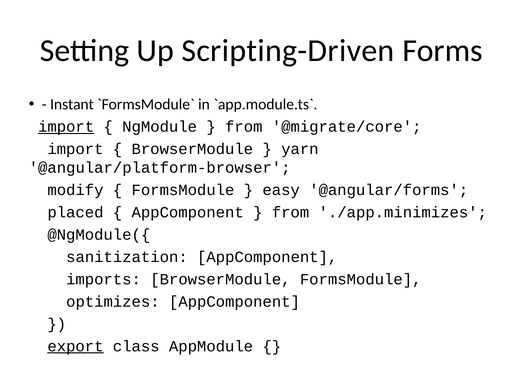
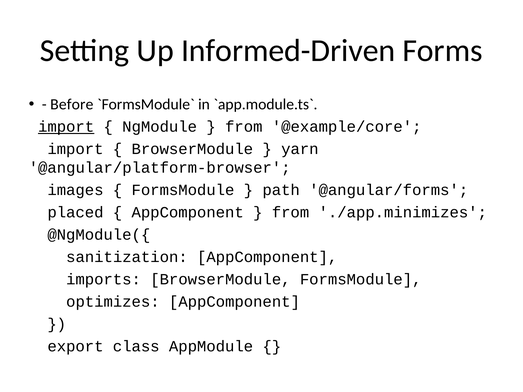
Scripting-Driven: Scripting-Driven -> Informed-Driven (288, 51)
Instant: Instant -> Before (72, 105)
@migrate/core: @migrate/core -> @example/core (347, 127)
modify: modify -> images (75, 190)
easy: easy -> path (281, 190)
export underline: present -> none (75, 346)
